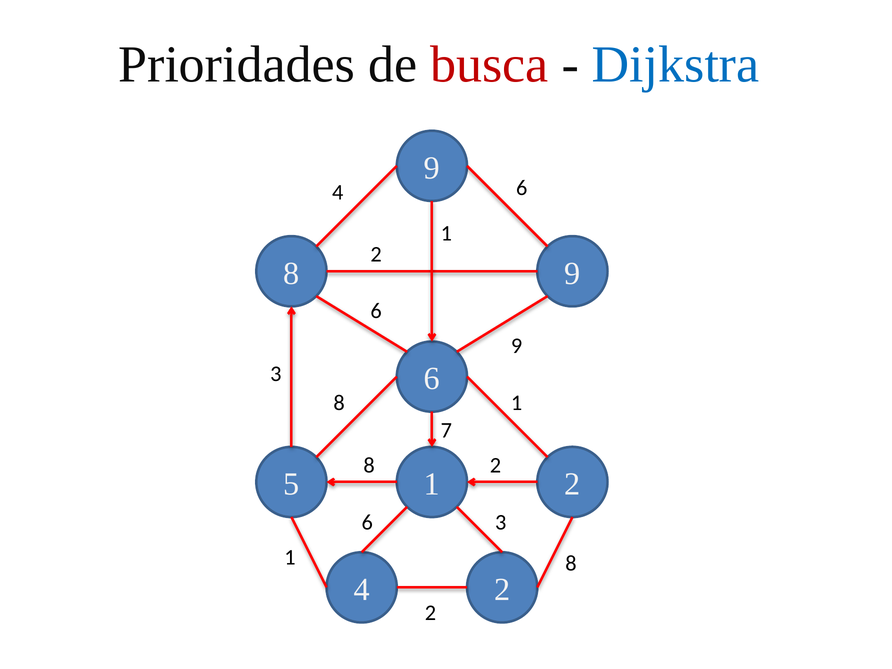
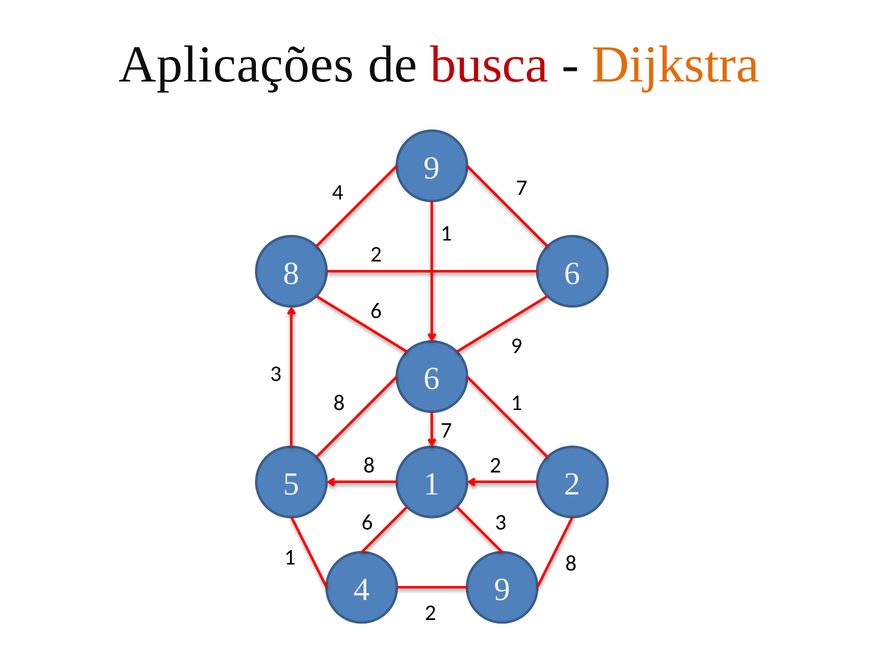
Prioridades: Prioridades -> Aplicações (236, 65)
Dijkstra colour: blue -> orange (676, 65)
4 6: 6 -> 7 (522, 188)
8 9: 9 -> 6 (572, 273)
4 2: 2 -> 9 (502, 590)
